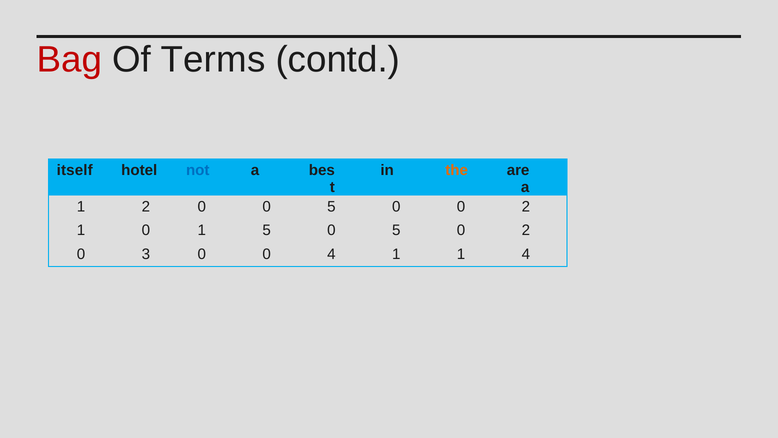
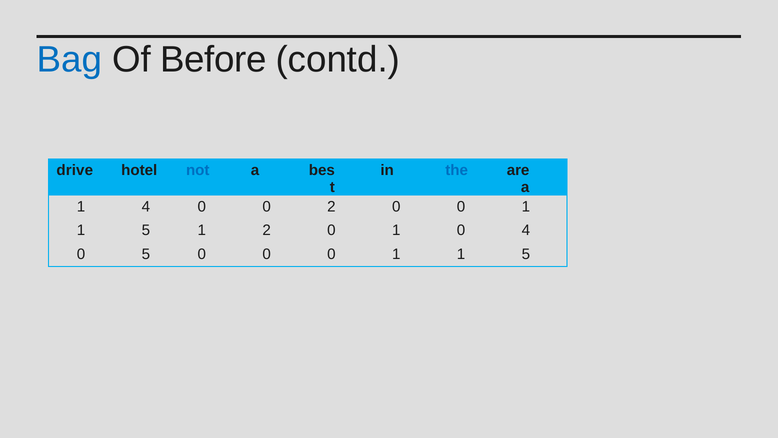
Bag colour: red -> blue (69, 60)
Terms: Terms -> Before (213, 60)
itself: itself -> drive (75, 170)
the colour: orange -> blue (457, 170)
1 2: 2 -> 4 (146, 207)
0 0 5: 5 -> 2 (331, 207)
2: 2 -> 1 (526, 207)
0: 0 -> 5 (146, 230)
1 5: 5 -> 2 (267, 230)
5: 5 -> 1 (396, 230)
2: 2 -> 4 (526, 230)
0 3: 3 -> 5 (146, 254)
0 0 4: 4 -> 0 (331, 254)
4: 4 -> 5 (526, 254)
